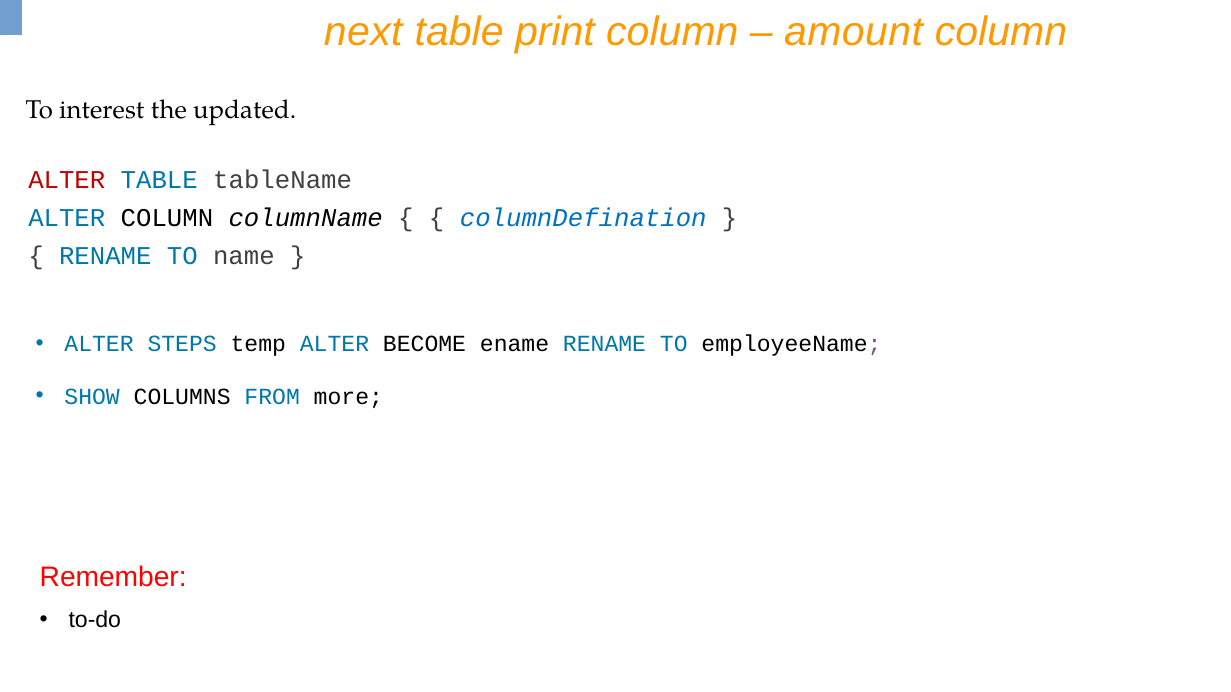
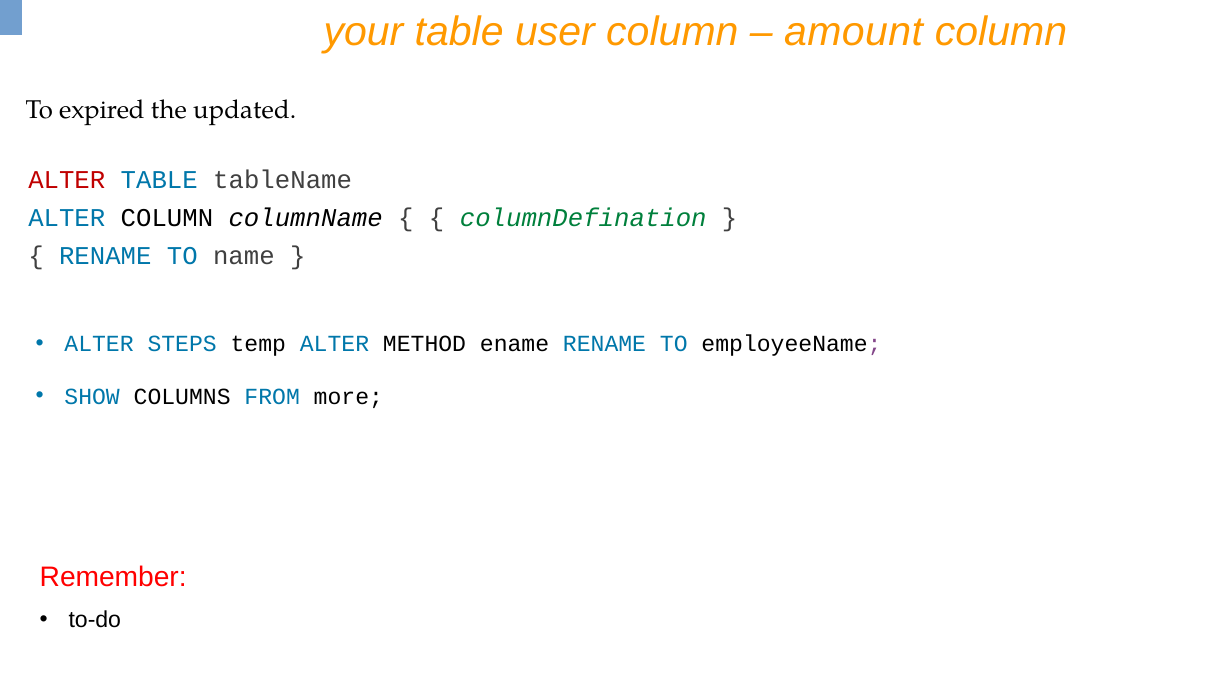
next: next -> your (363, 32)
print: print -> user (555, 32)
interest: interest -> expired (102, 110)
columnDefination colour: blue -> green (583, 218)
BECOME: BECOME -> METHOD (425, 344)
